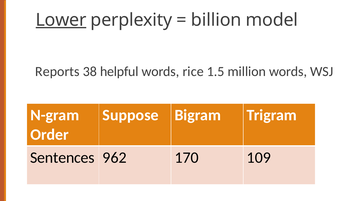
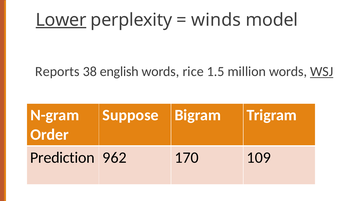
billion: billion -> winds (216, 20)
helpful: helpful -> english (119, 72)
WSJ underline: none -> present (322, 72)
Sentences: Sentences -> Prediction (62, 157)
